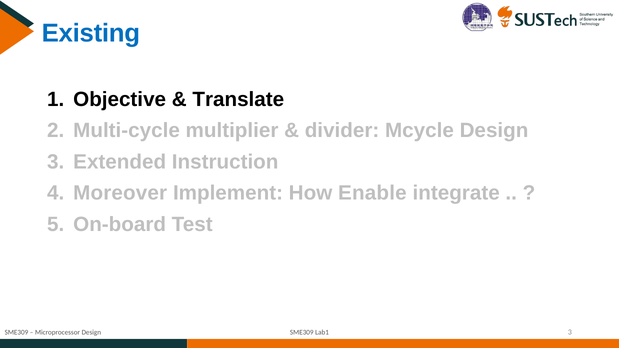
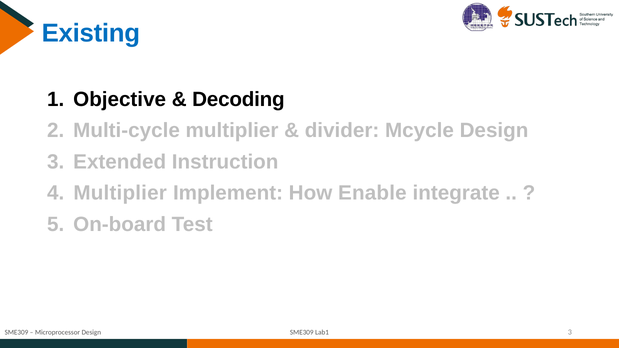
Translate: Translate -> Decoding (238, 99)
Moreover: Moreover -> Multiplier (120, 193)
